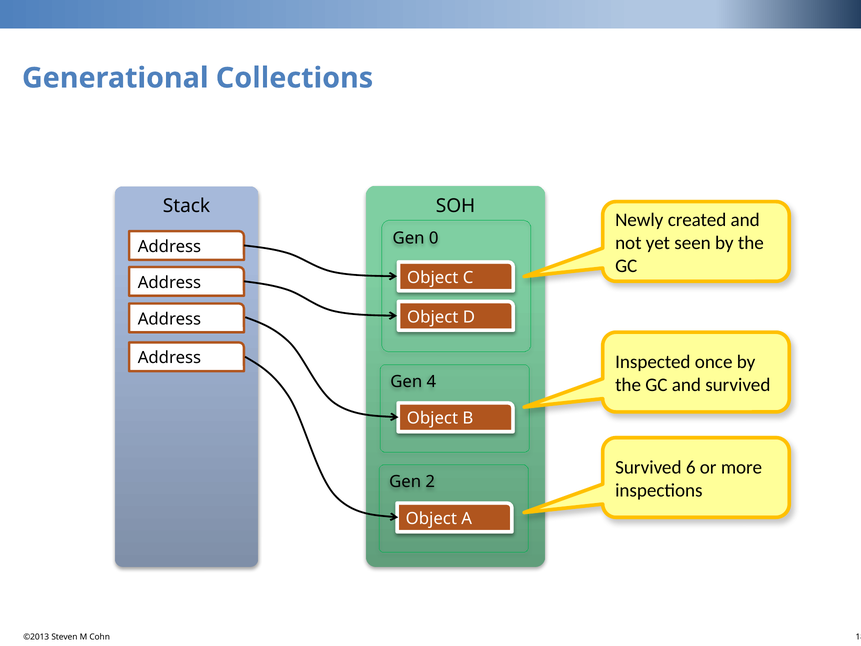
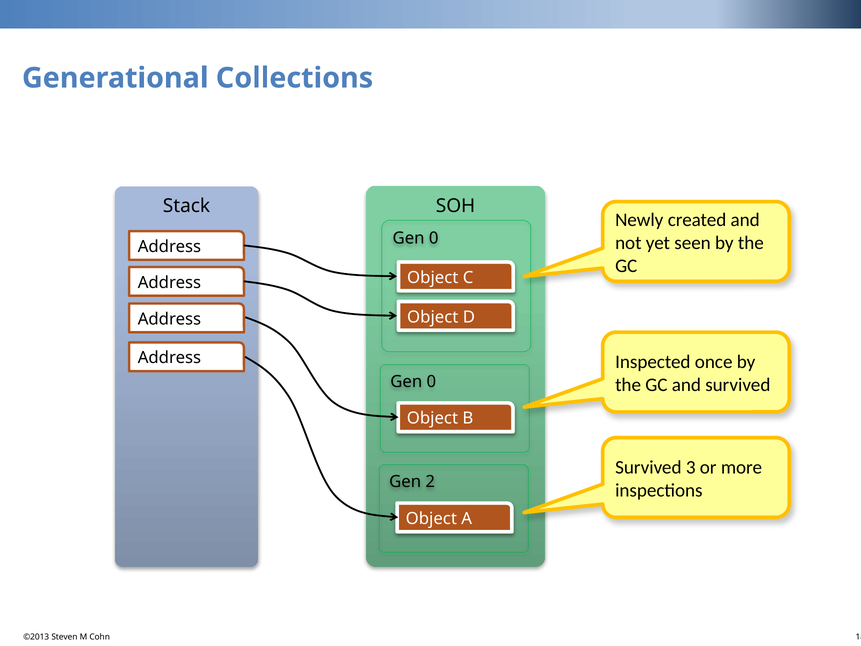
4: 4 -> 0 (431, 381)
6: 6 -> 3 (691, 467)
